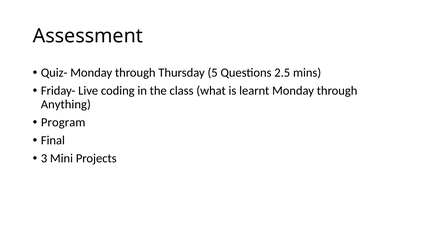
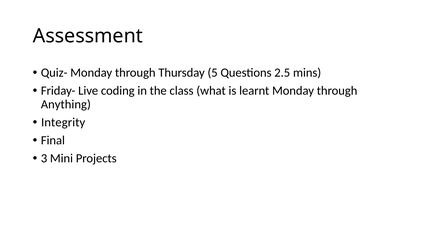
Program: Program -> Integrity (63, 122)
